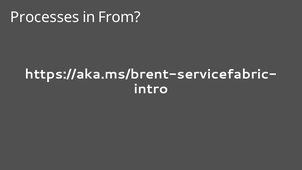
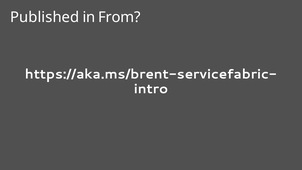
Processes: Processes -> Published (45, 17)
